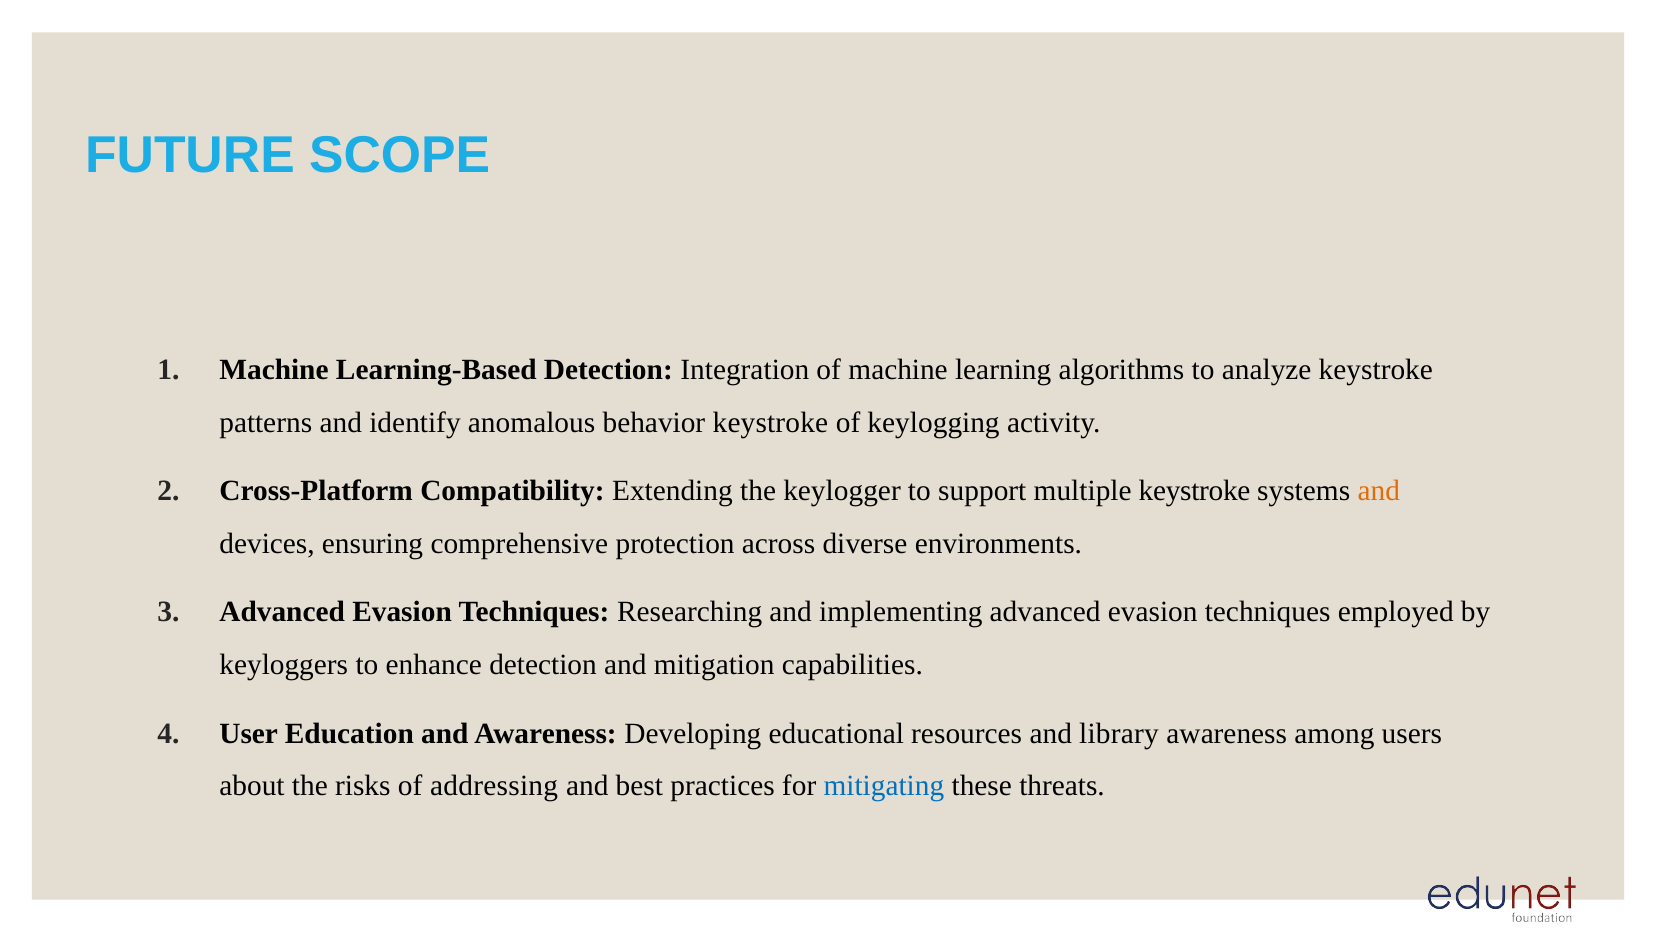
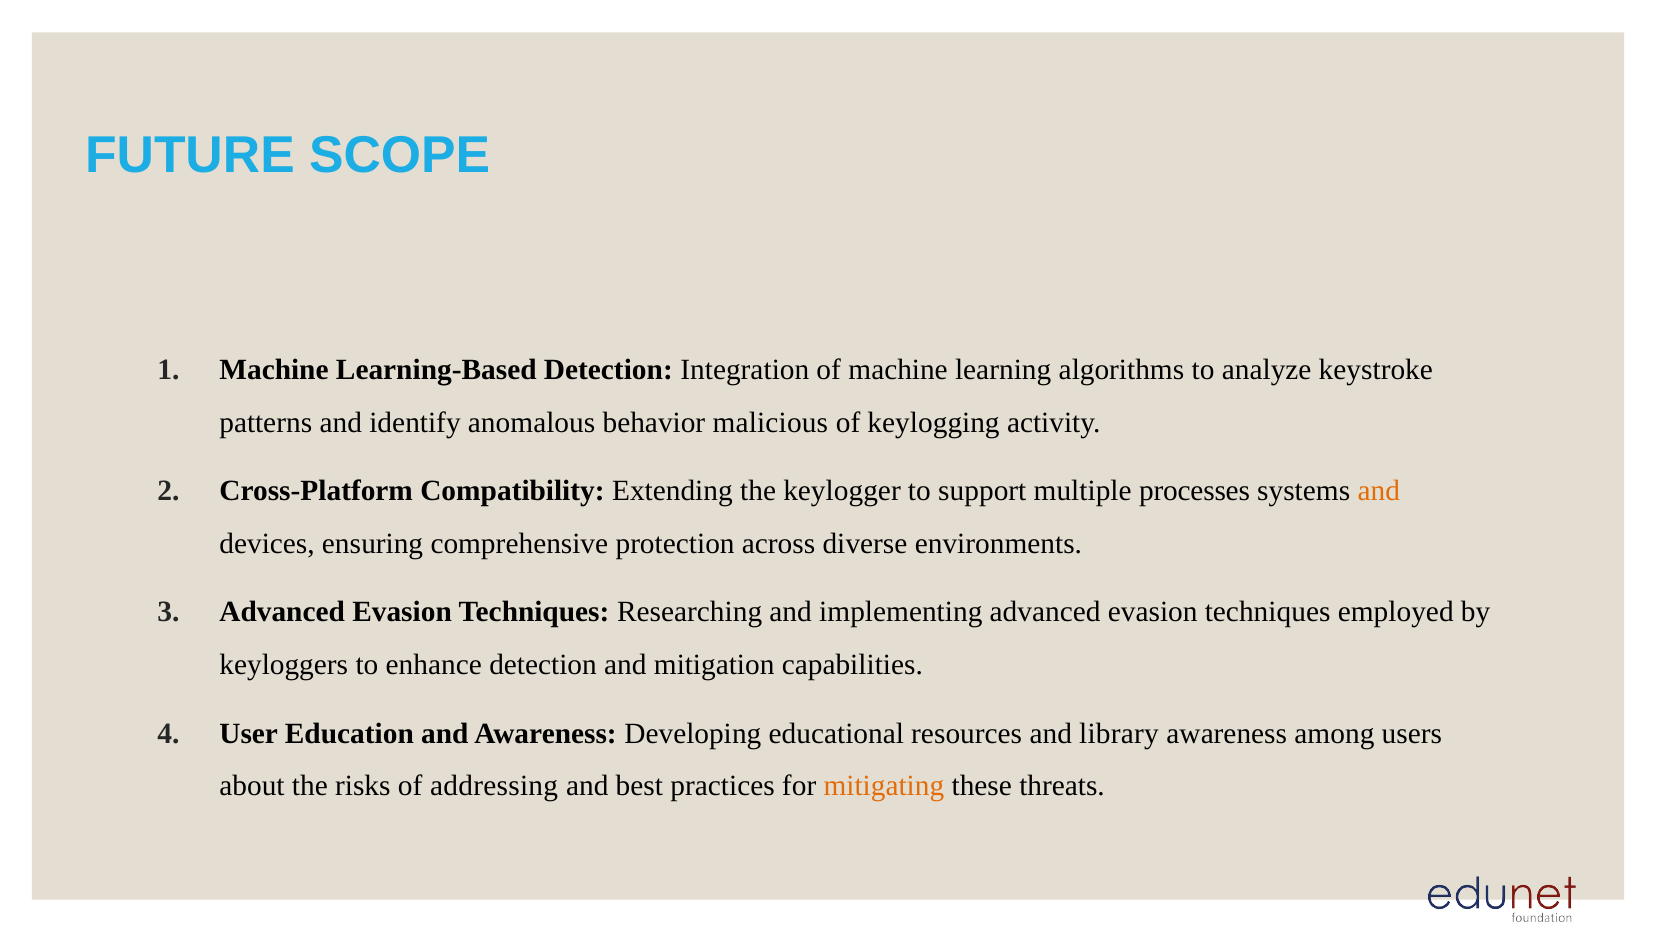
behavior keystroke: keystroke -> malicious (770, 422)
multiple keystroke: keystroke -> processes (1194, 491)
mitigating colour: blue -> orange (884, 786)
